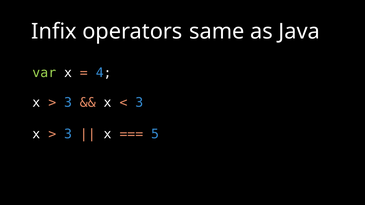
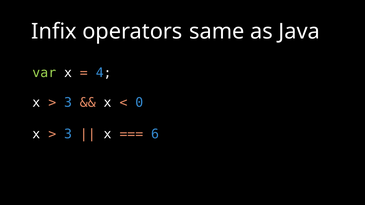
3: 3 -> 0 (139, 103)
5: 5 -> 6 (155, 134)
